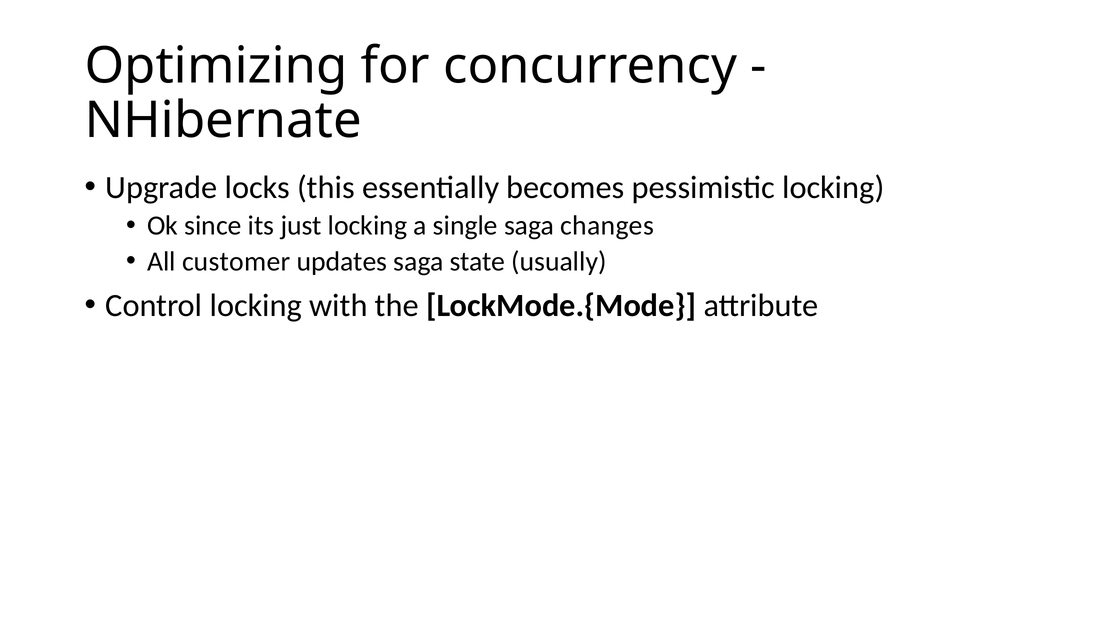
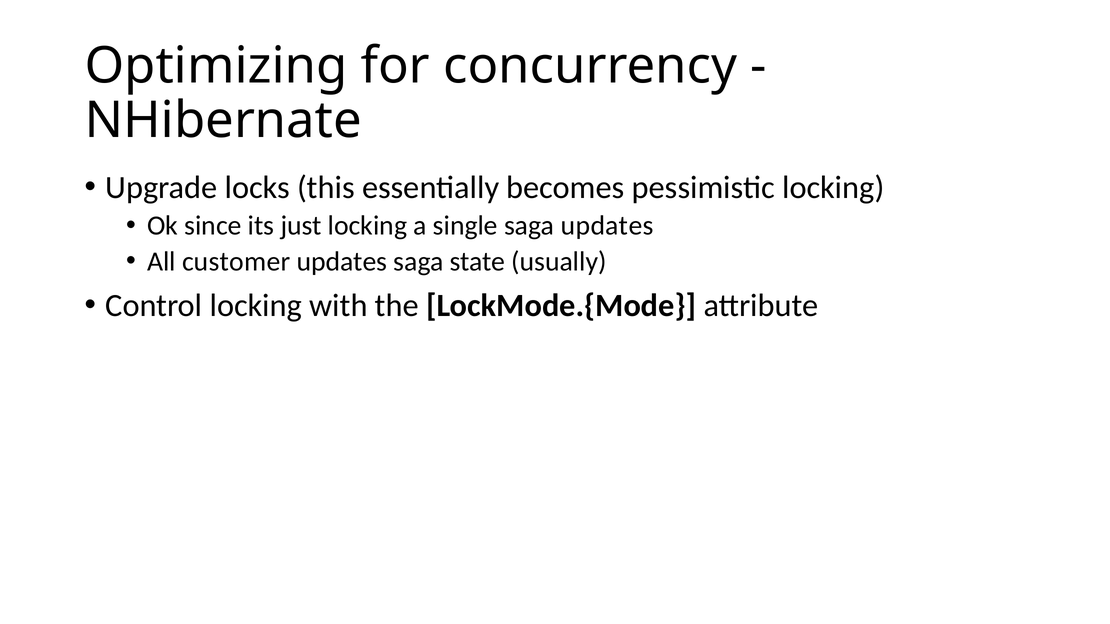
saga changes: changes -> updates (607, 226)
